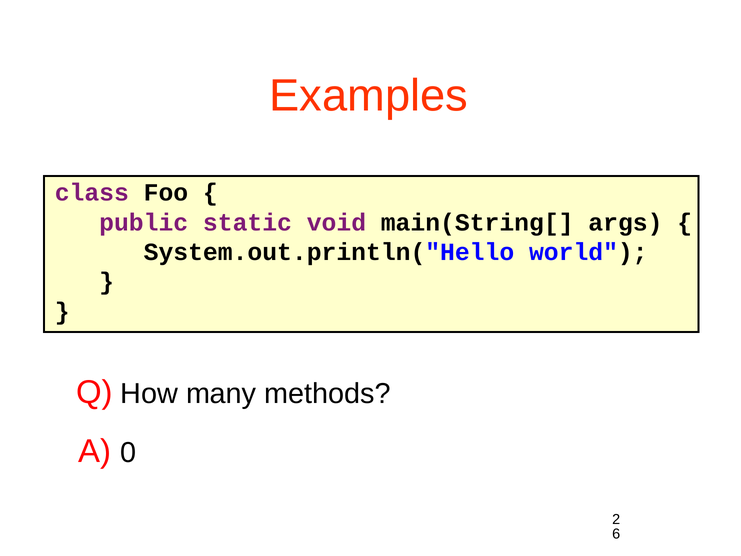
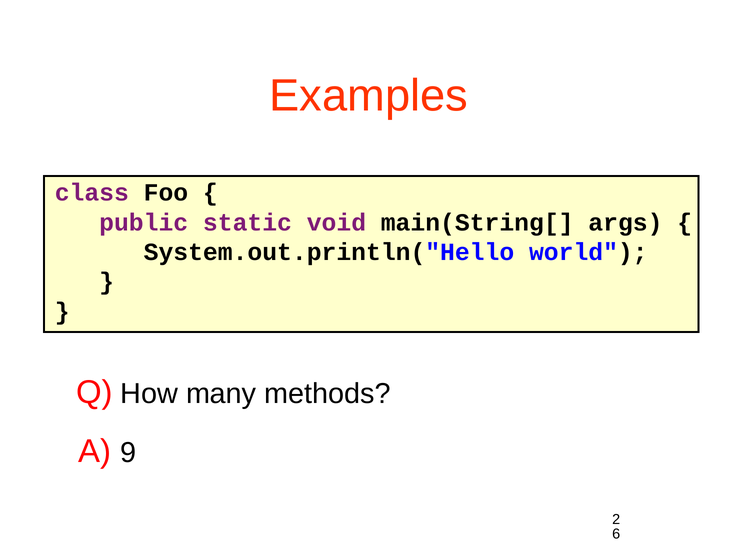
0: 0 -> 9 (128, 452)
